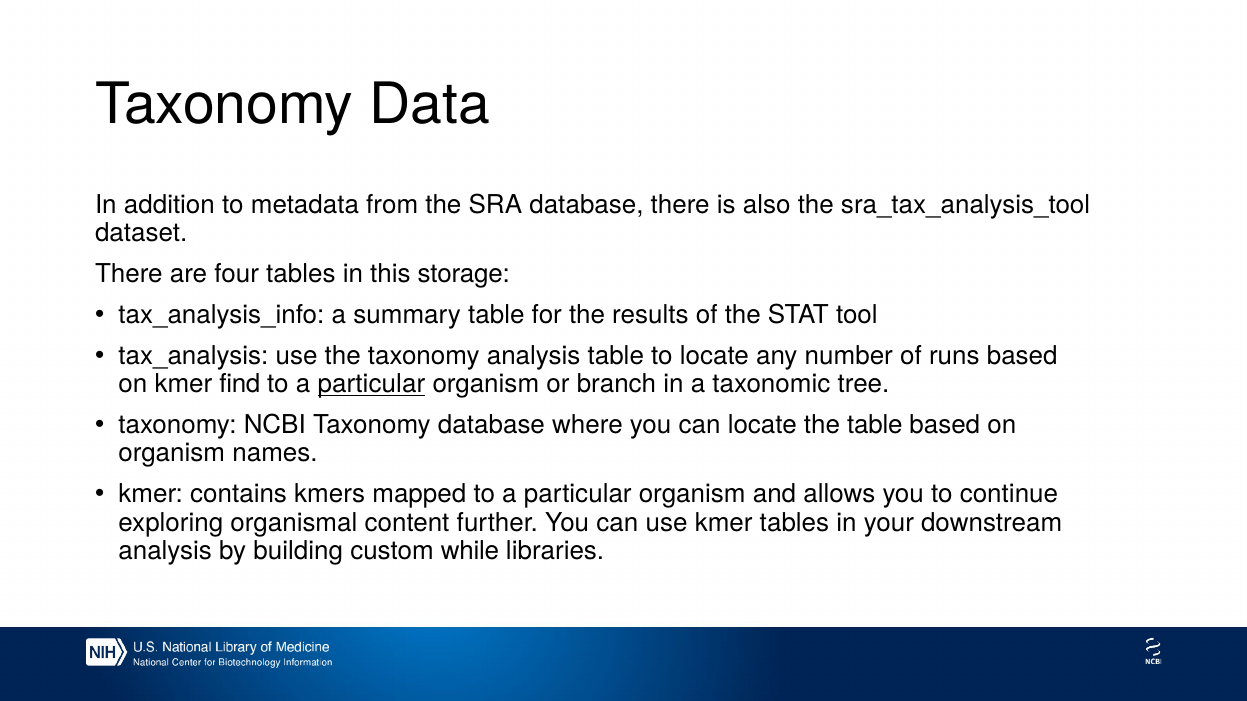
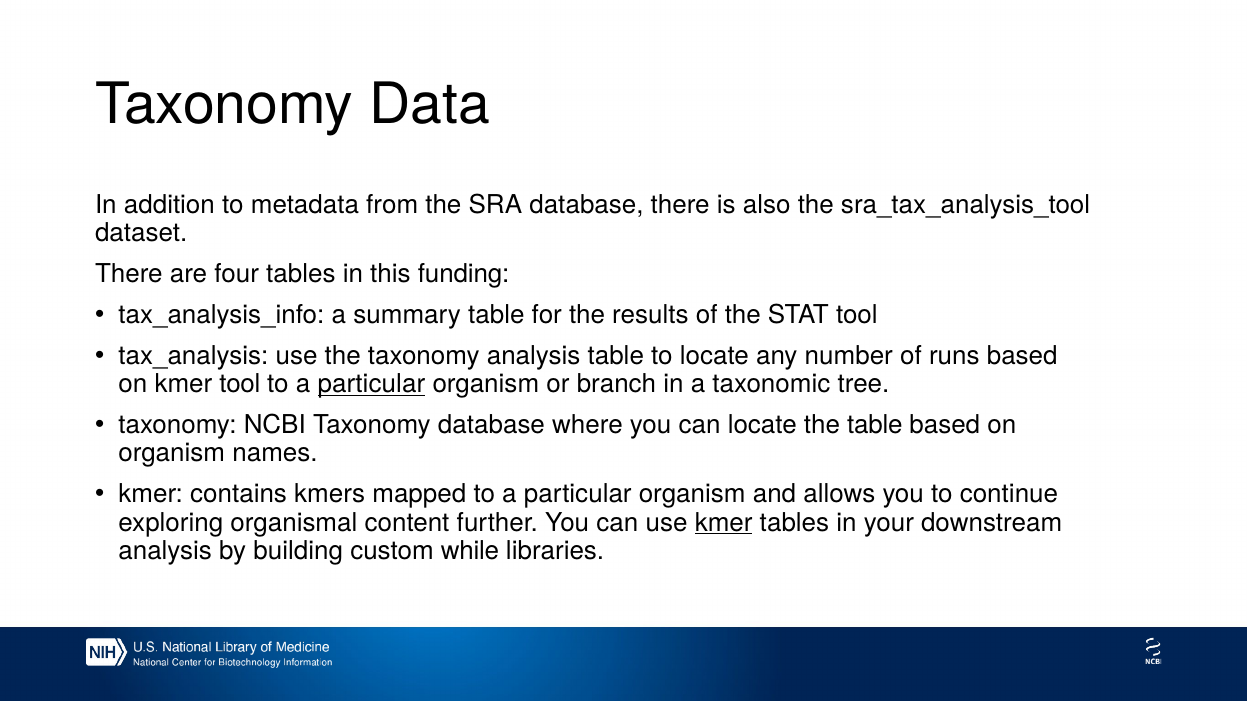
storage: storage -> funding (464, 274)
kmer find: find -> tool (240, 385)
kmer underline: none -> present (724, 523)
